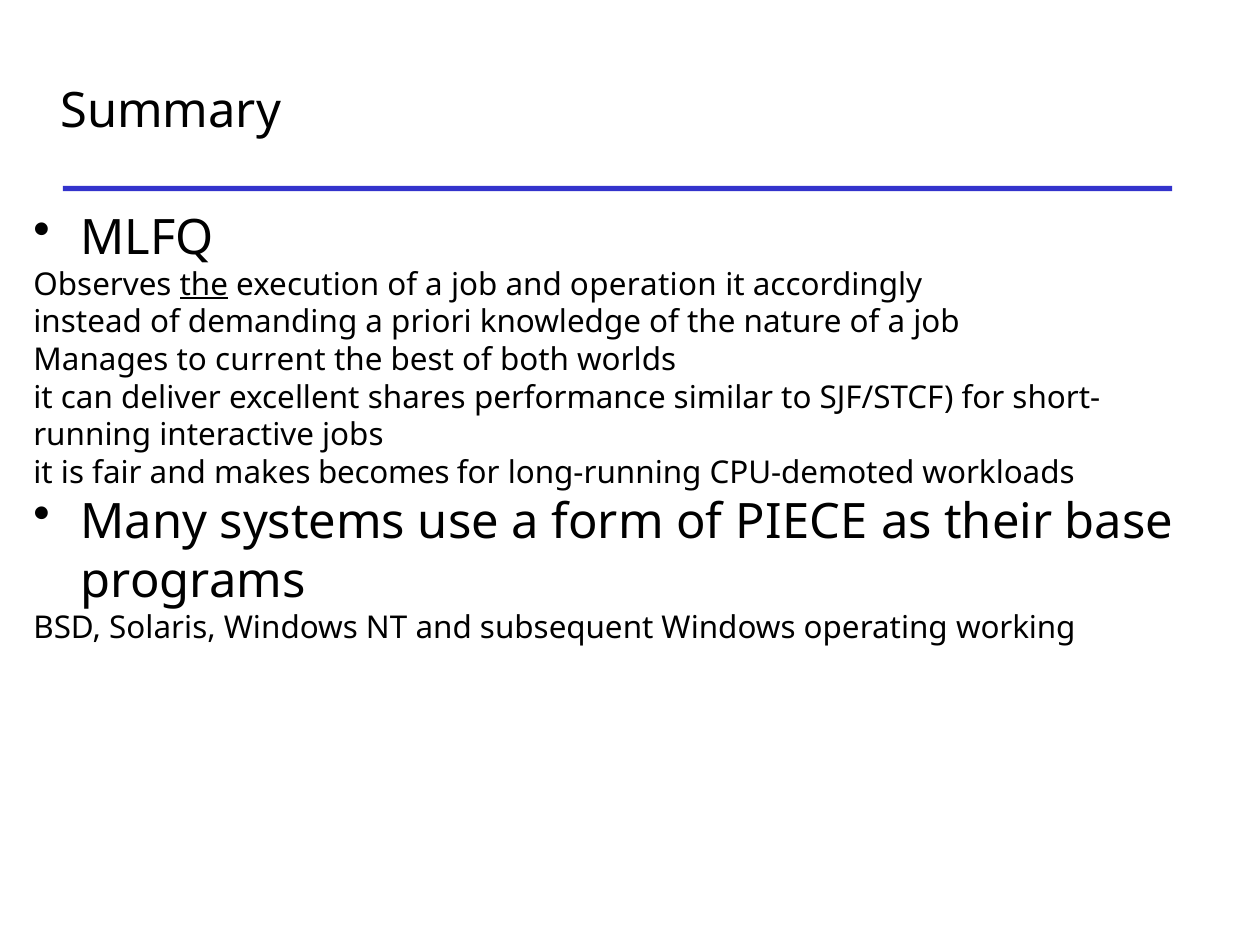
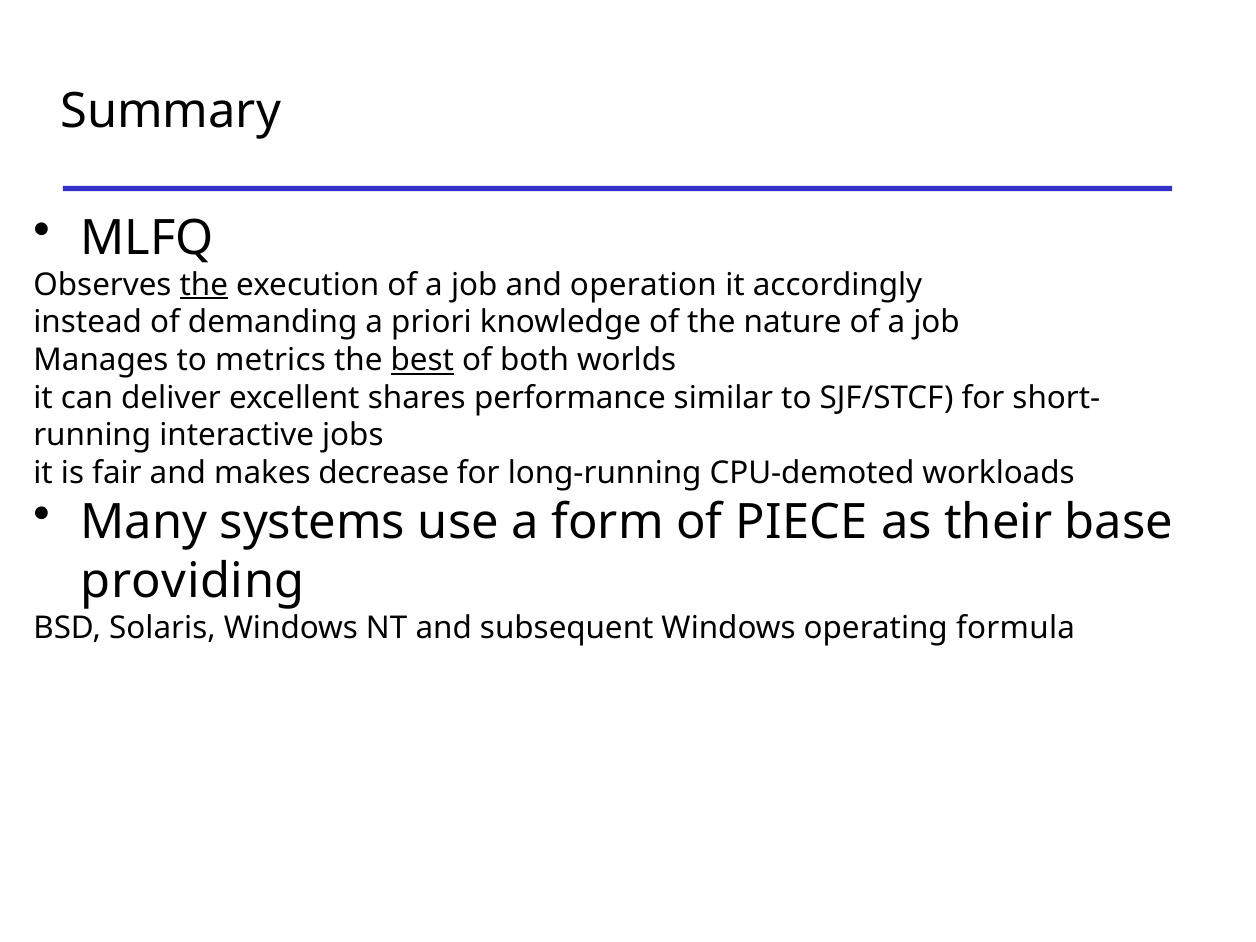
current: current -> metrics (270, 360)
best underline: none -> present (422, 360)
becomes: becomes -> decrease (384, 473)
programs: programs -> providing (193, 581)
working: working -> formula (1016, 628)
